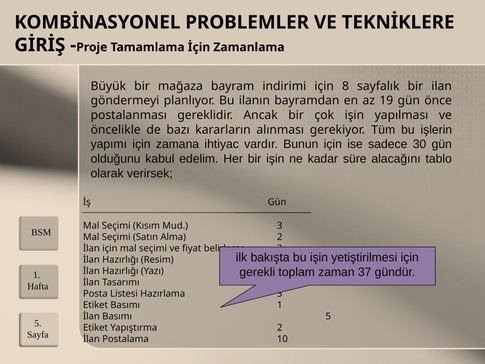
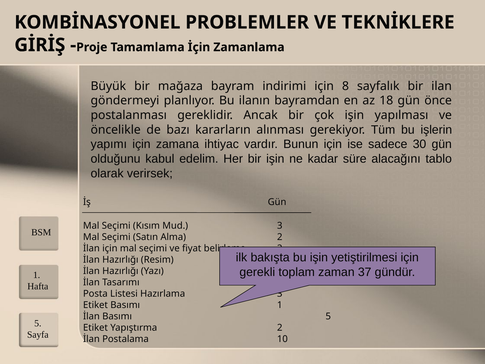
19: 19 -> 18 (386, 101)
